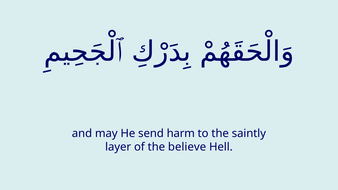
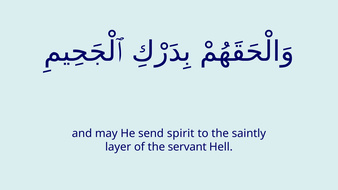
harm: harm -> spirit (181, 133)
believe: believe -> servant (187, 147)
